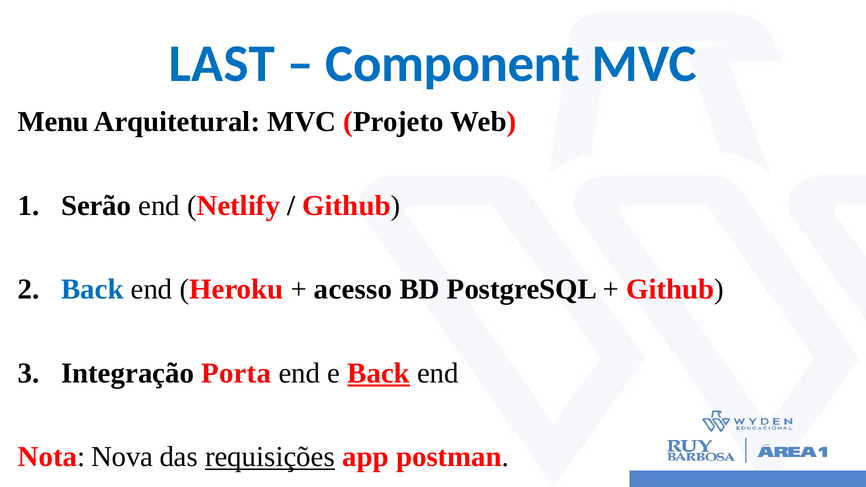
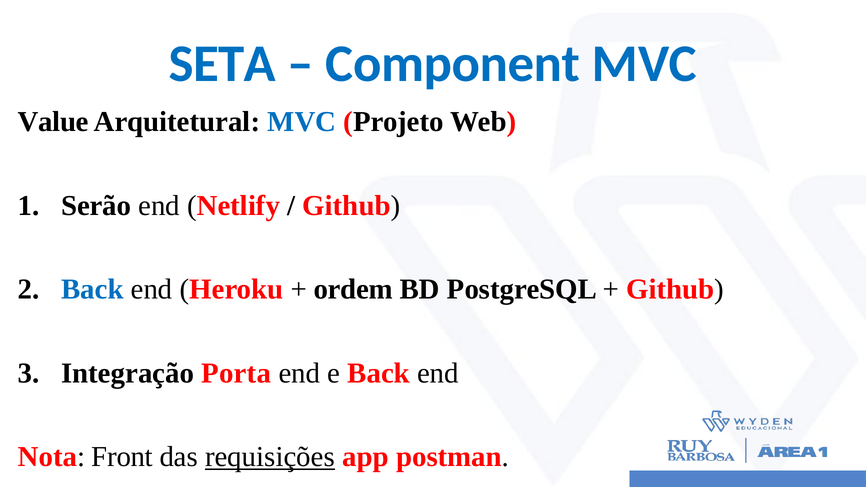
LAST: LAST -> SETA (222, 64)
Menu: Menu -> Value (53, 122)
MVC colour: black -> blue (302, 122)
acesso: acesso -> ordem (353, 289)
Back underline: present -> none (379, 373)
Nova: Nova -> Front (122, 457)
